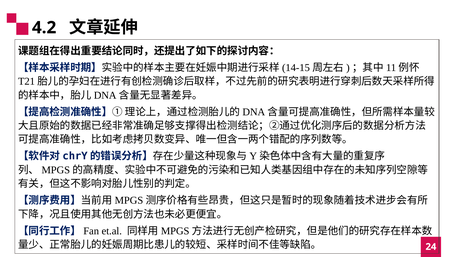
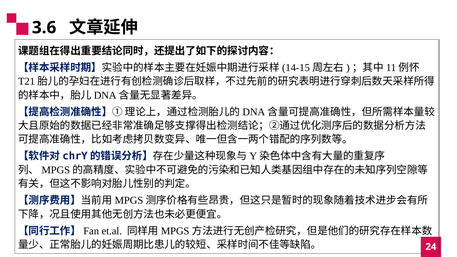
4.2: 4.2 -> 3.6 (44, 28)
